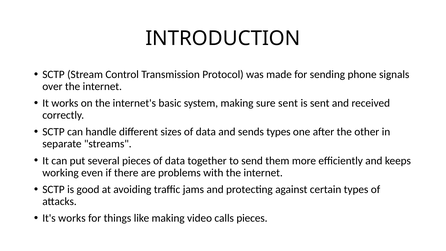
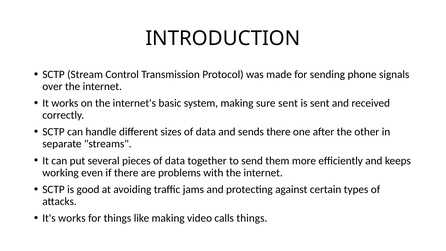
sends types: types -> there (278, 132)
calls pieces: pieces -> things (252, 218)
